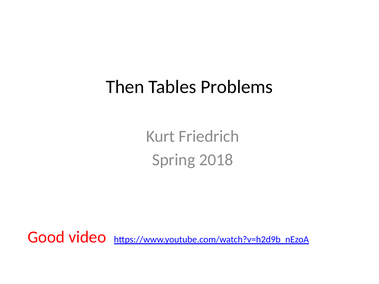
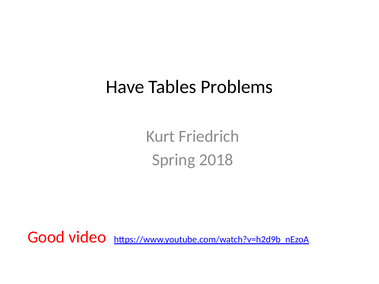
Then: Then -> Have (125, 87)
